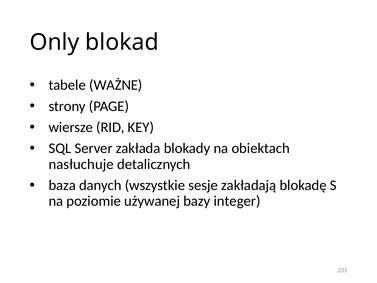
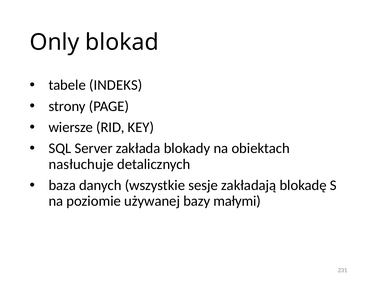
WAŻNE: WAŻNE -> INDEKS (116, 85)
integer: integer -> małymi (237, 201)
